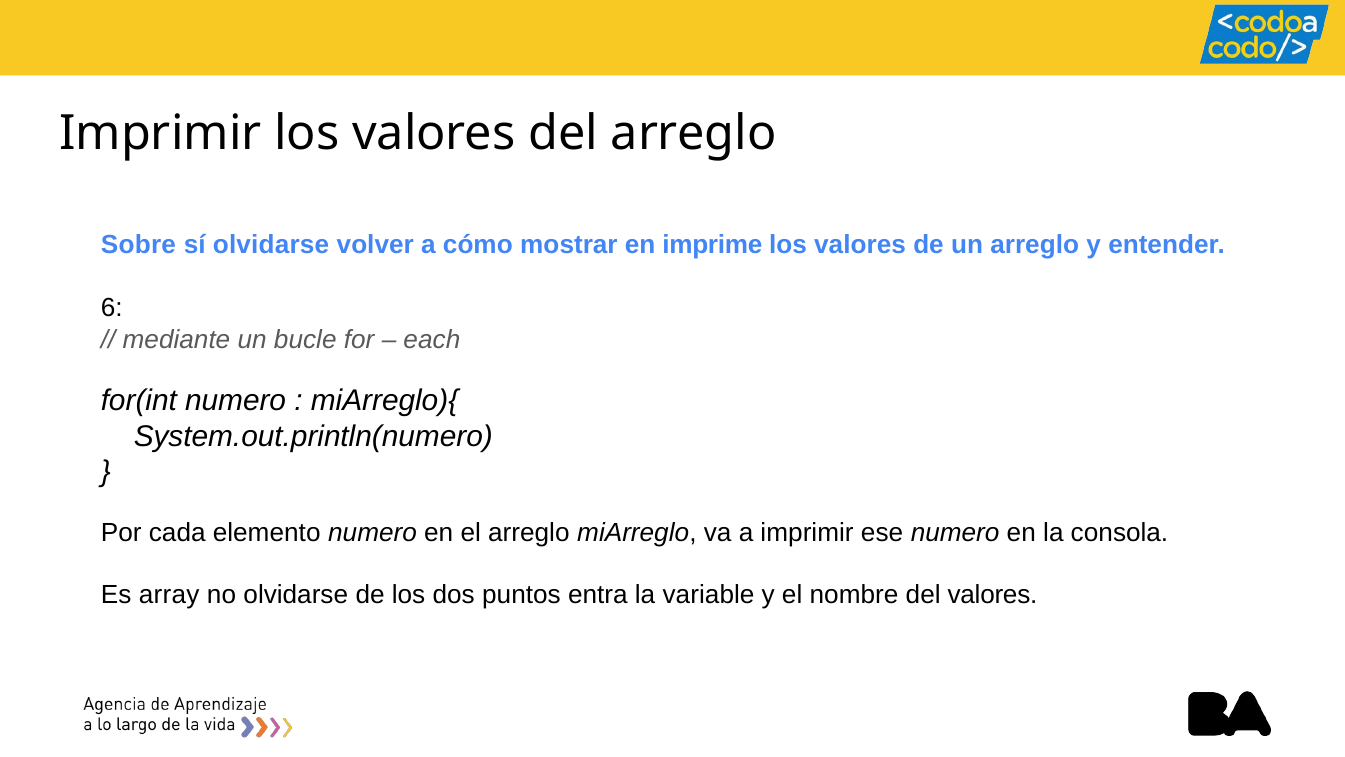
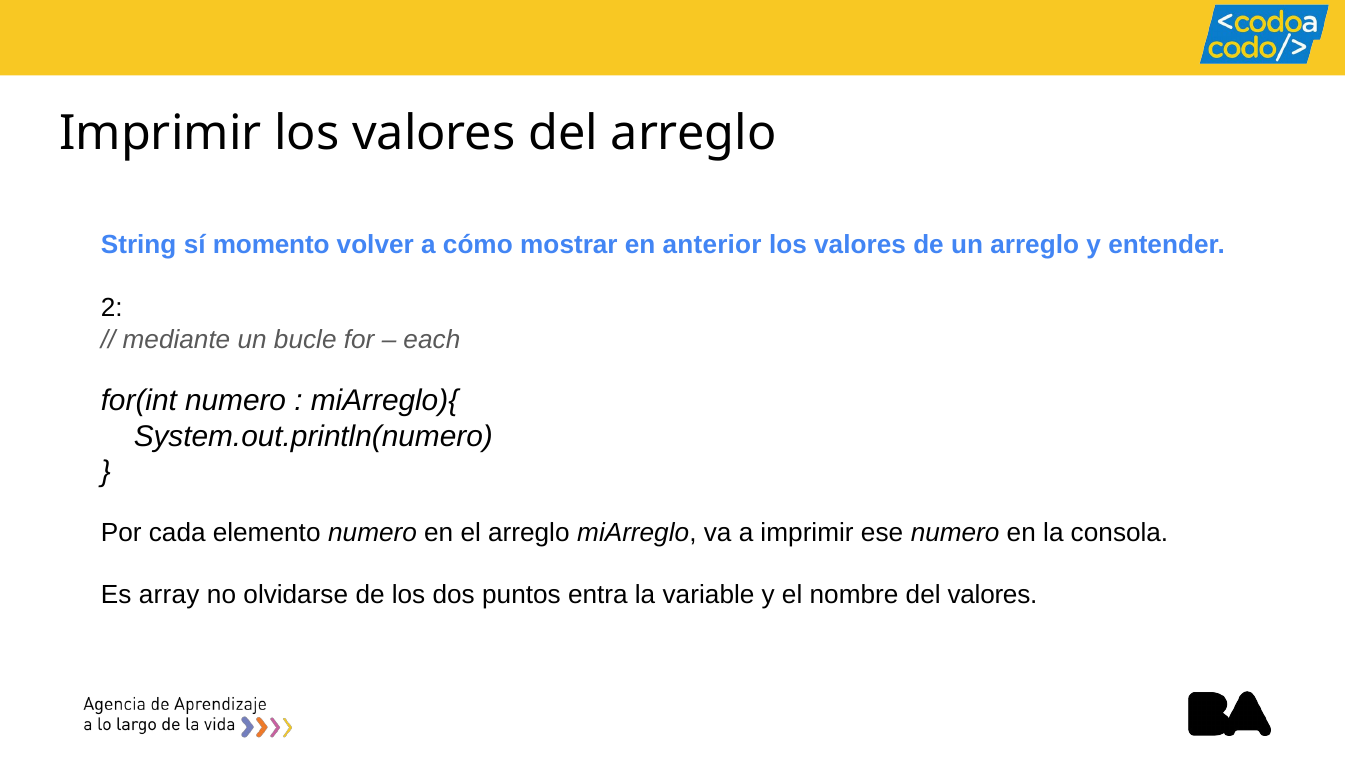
Sobre: Sobre -> String (139, 245)
sí olvidarse: olvidarse -> momento (271, 245)
imprime: imprime -> anterior (712, 245)
6: 6 -> 2 (112, 308)
